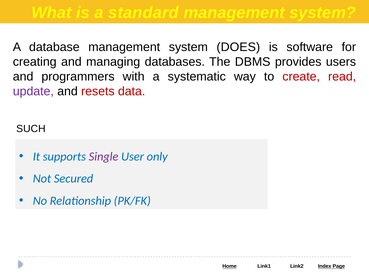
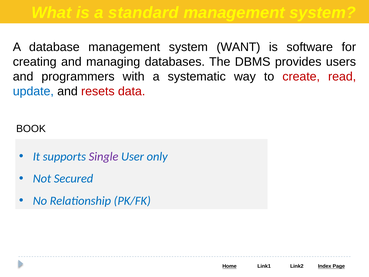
DOES: DOES -> WANT (238, 47)
update colour: purple -> blue (33, 91)
SUCH: SUCH -> BOOK (31, 129)
